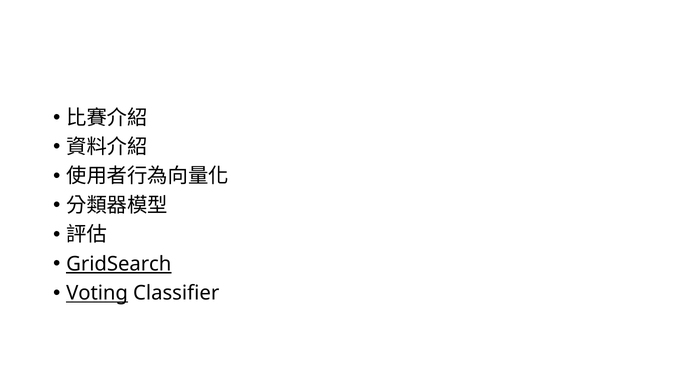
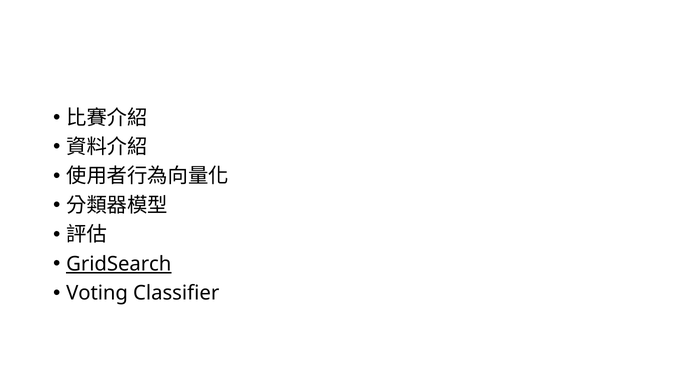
Voting underline: present -> none (97, 293)
